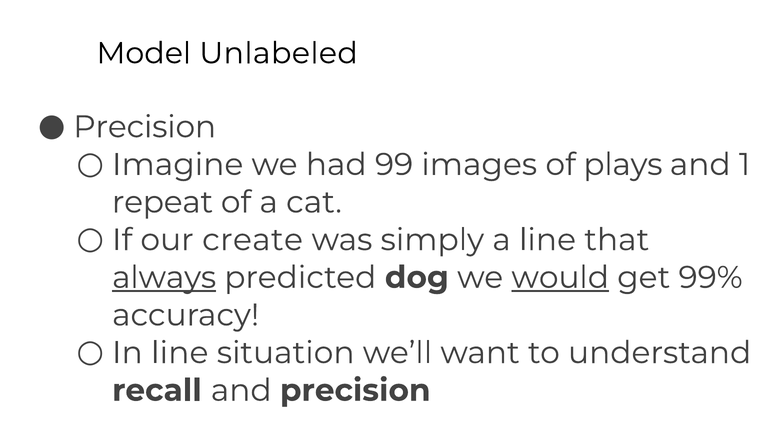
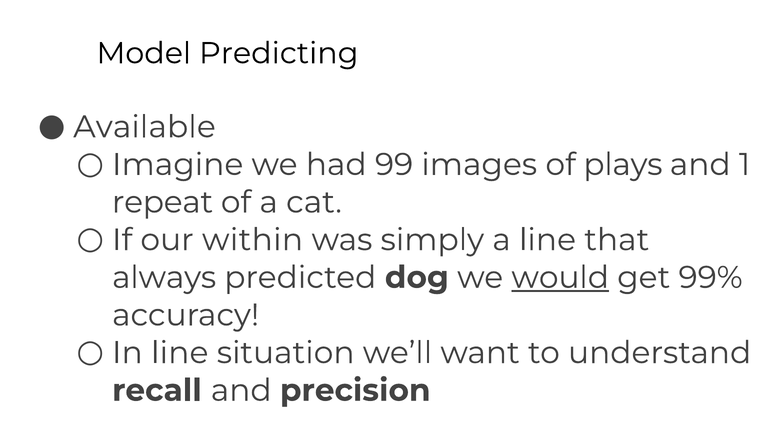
Unlabeled: Unlabeled -> Predicting (279, 53)
Precision: Precision -> Available (144, 127)
create: create -> within (253, 240)
always underline: present -> none (164, 277)
